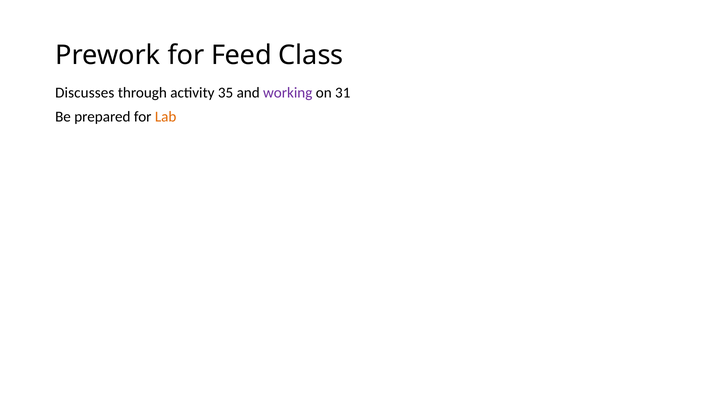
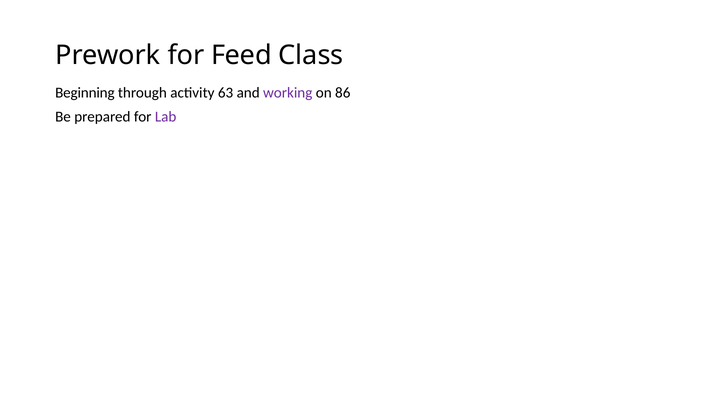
Discusses: Discusses -> Beginning (85, 93)
35: 35 -> 63 (226, 93)
31: 31 -> 86 (343, 93)
Lab colour: orange -> purple (166, 117)
